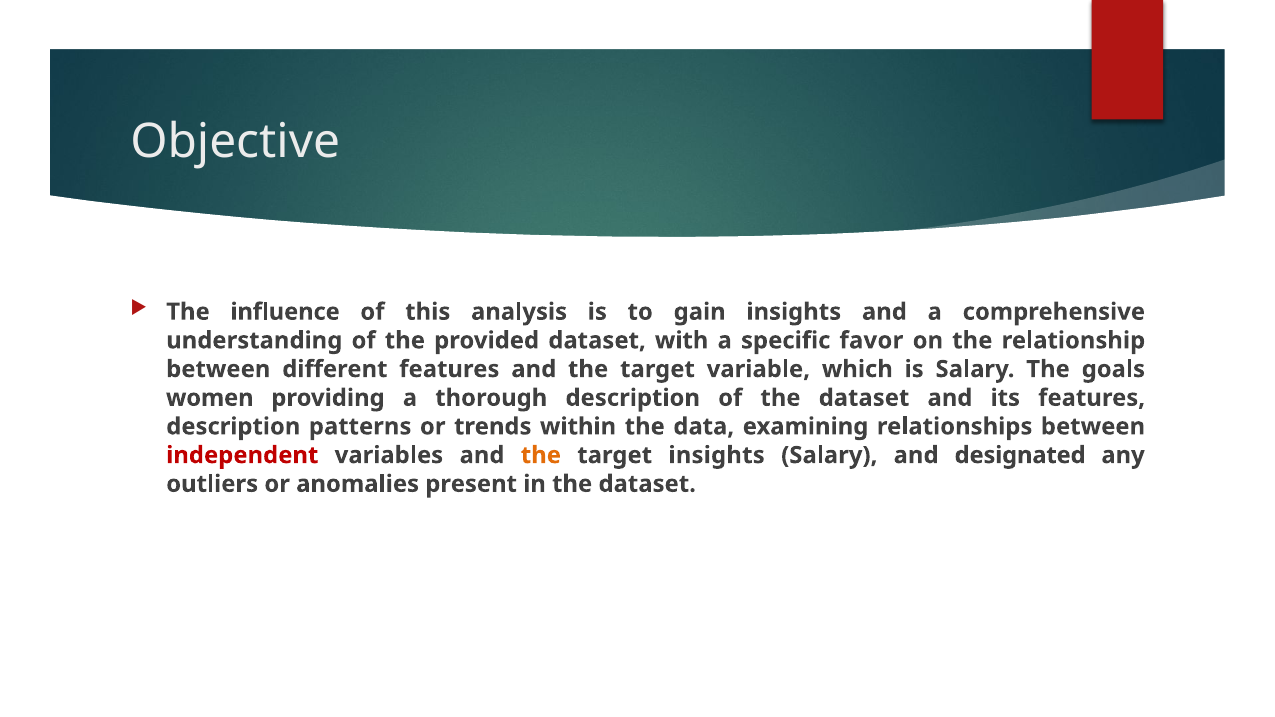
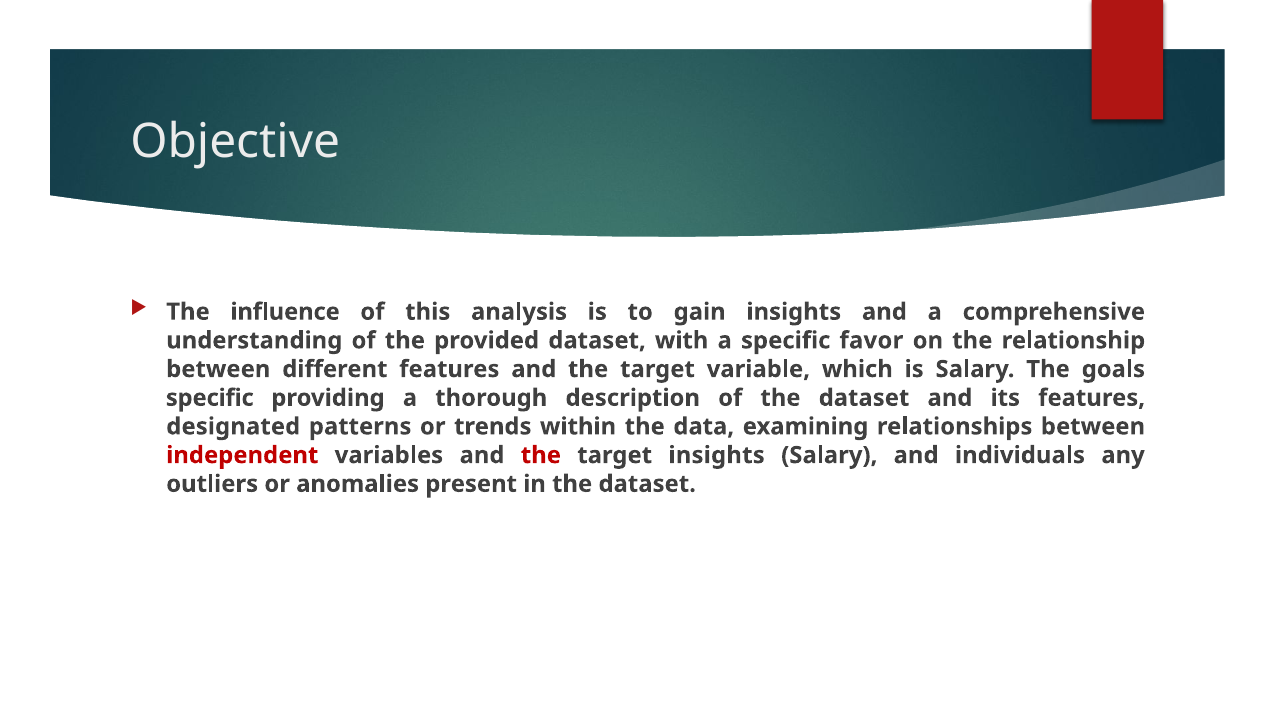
women: women -> specific (210, 398)
description: description -> designated (233, 427)
the colour: orange -> red (541, 455)
designated: designated -> individuals (1020, 455)
